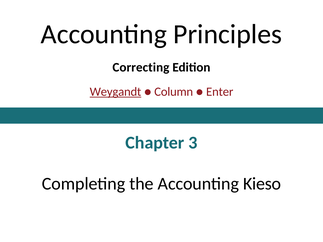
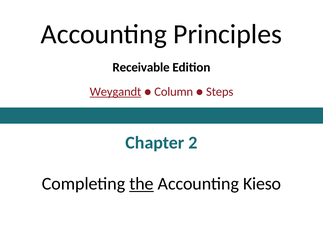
Correcting: Correcting -> Receivable (141, 67)
Enter: Enter -> Steps (220, 92)
3: 3 -> 2 (193, 143)
the underline: none -> present (141, 184)
